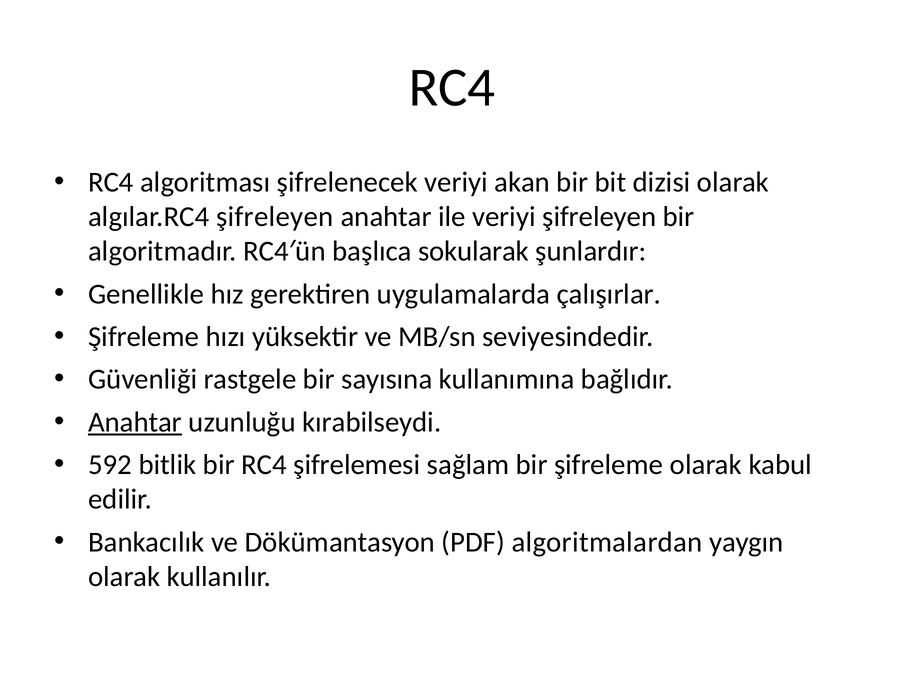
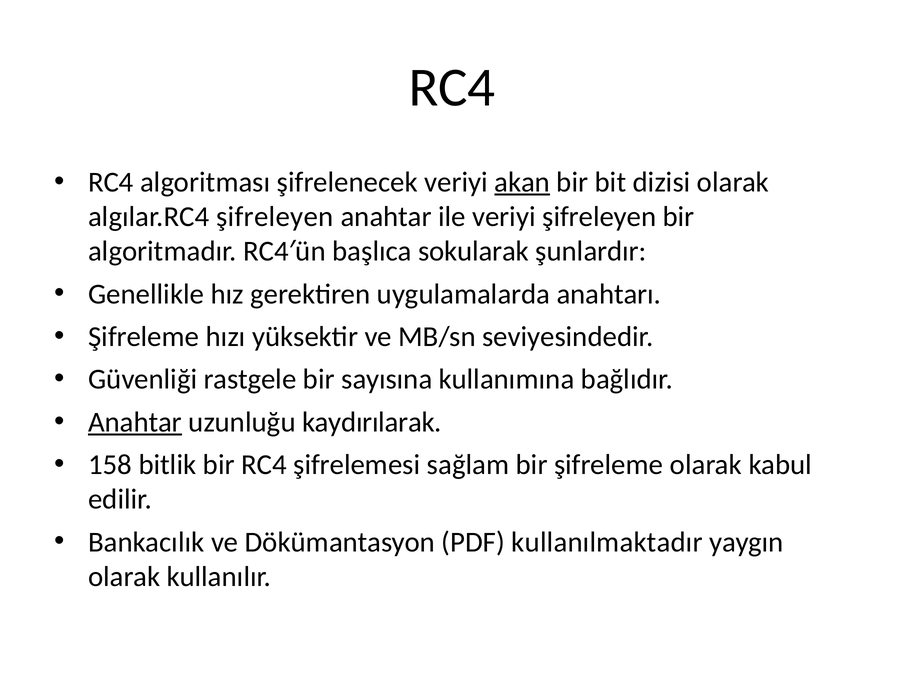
akan underline: none -> present (522, 182)
çalışırlar: çalışırlar -> anahtarı (609, 294)
kırabilseydi: kırabilseydi -> kaydırılarak (372, 422)
592: 592 -> 158 (110, 465)
algoritmalardan: algoritmalardan -> kullanılmaktadır (607, 542)
